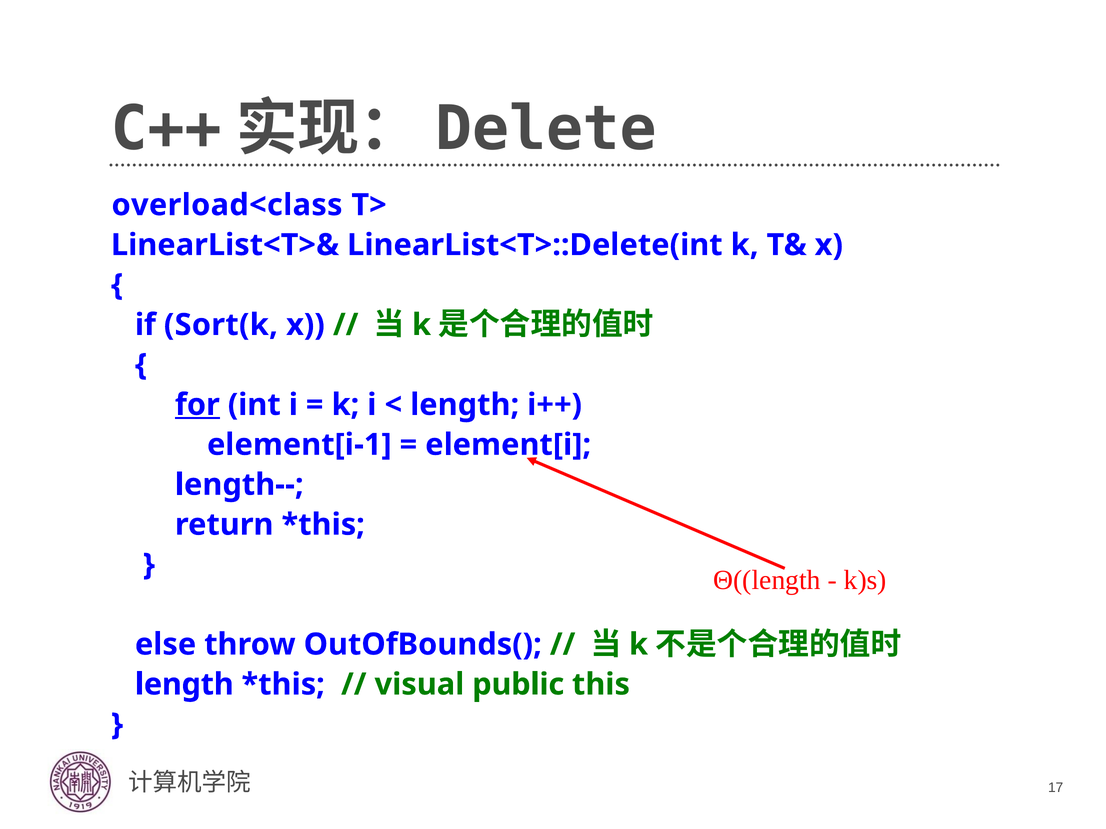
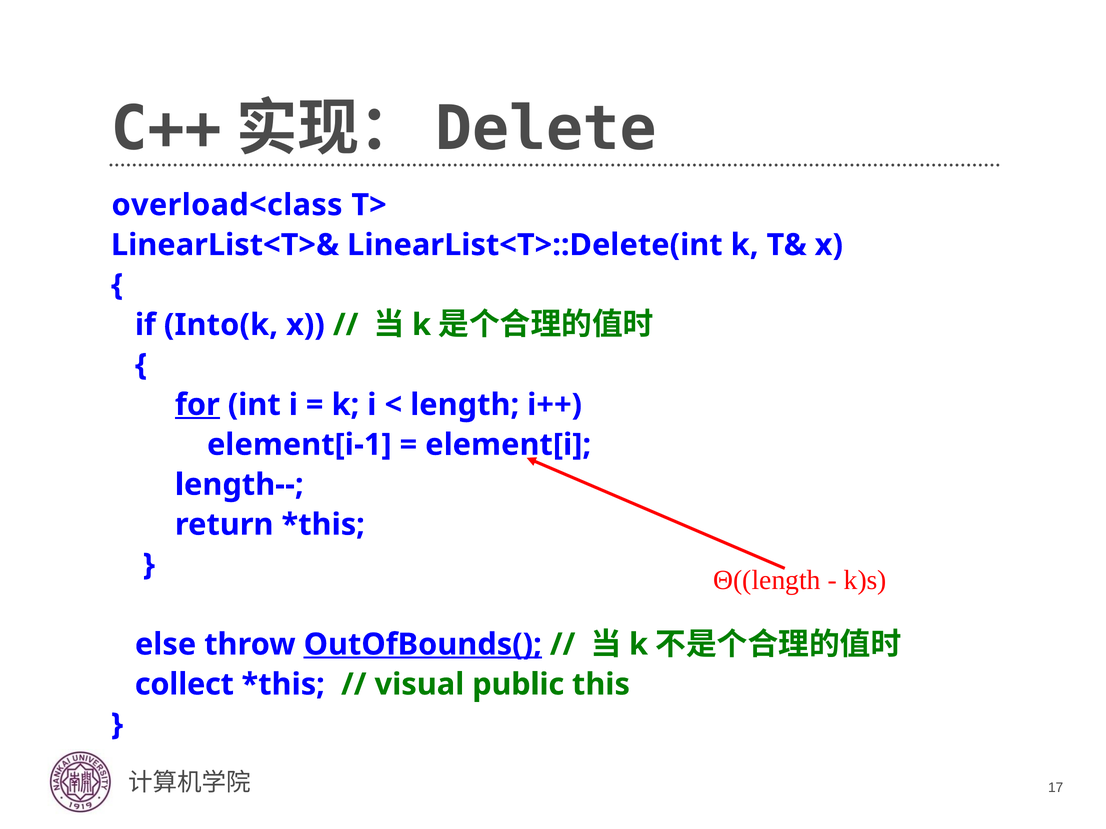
Sort(k: Sort(k -> Into(k (221, 325)
OutOfBounds( underline: none -> present (423, 645)
length: length -> collect (184, 685)
